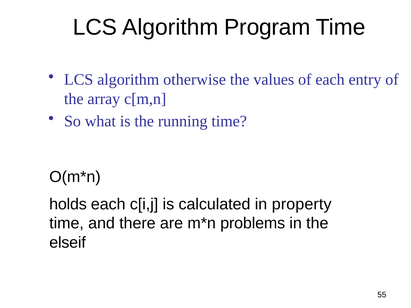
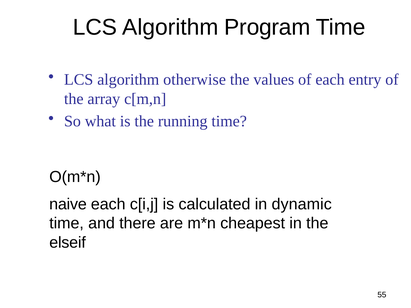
holds: holds -> naive (68, 204)
property: property -> dynamic (302, 204)
problems: problems -> cheapest (253, 223)
